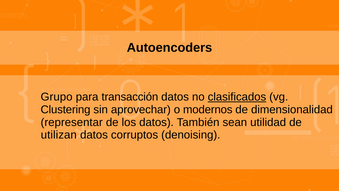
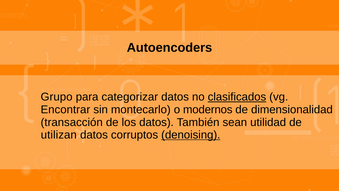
transacción: transacción -> categorizar (130, 97)
Clustering: Clustering -> Encontrar (65, 109)
aprovechar: aprovechar -> montecarlo (141, 109)
representar: representar -> transacción (72, 122)
denoising underline: none -> present (191, 135)
